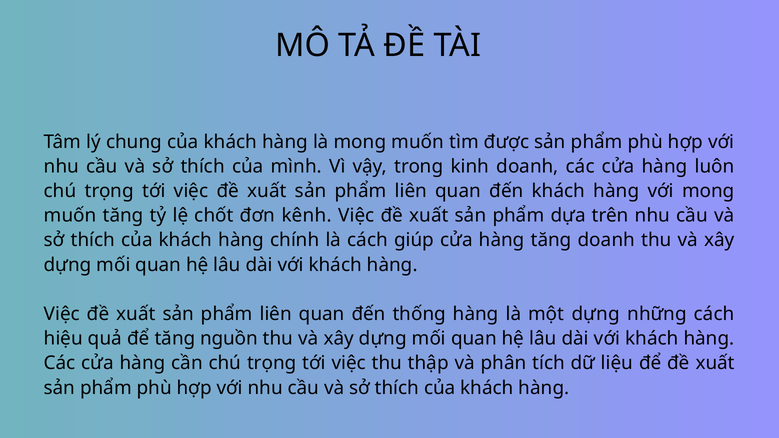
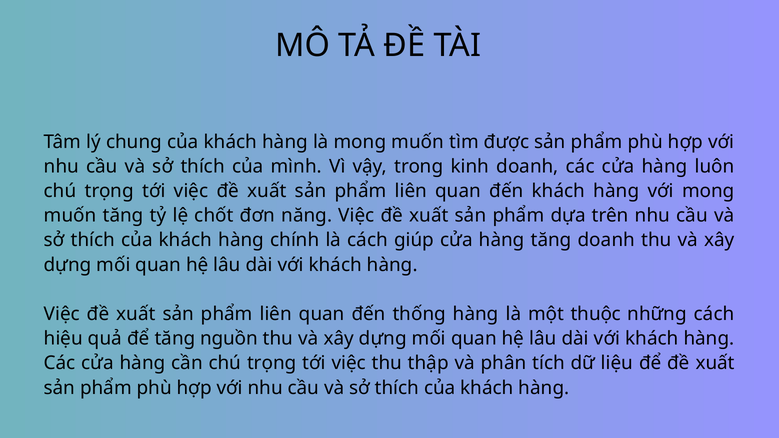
kênh: kênh -> năng (307, 216)
một dựng: dựng -> thuộc (596, 314)
